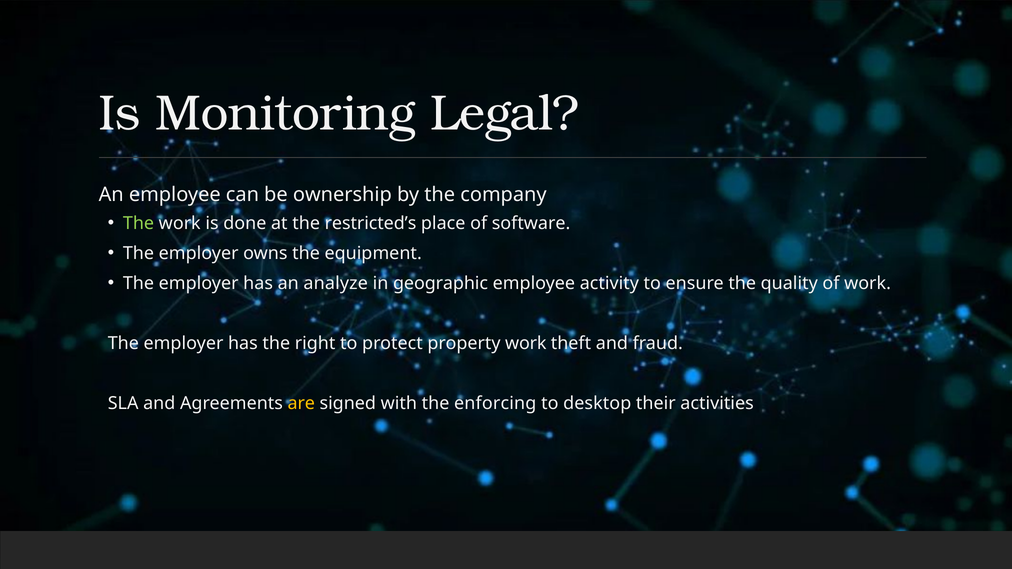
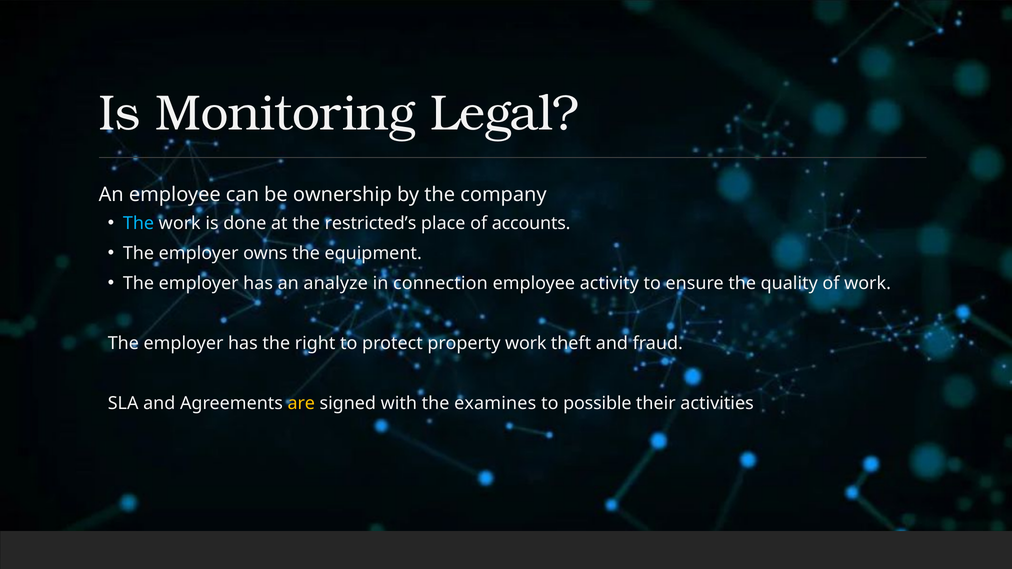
The colour: light green -> light blue (139, 224)
software: software -> accounts (531, 224)
geographic: geographic -> connection (440, 284)
enforcing: enforcing -> examines (495, 404)
desktop: desktop -> possible (597, 404)
